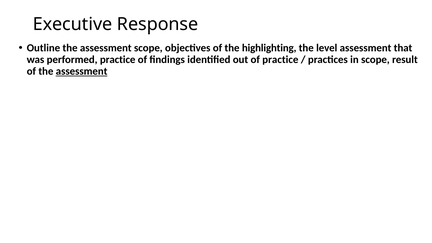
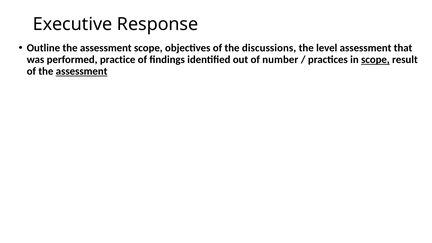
highlighting: highlighting -> discussions (269, 48)
of practice: practice -> number (280, 60)
scope underline: none -> present (375, 60)
